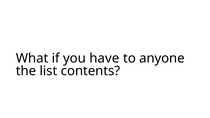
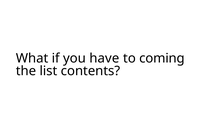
anyone: anyone -> coming (162, 58)
